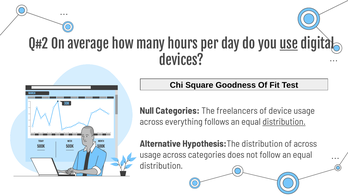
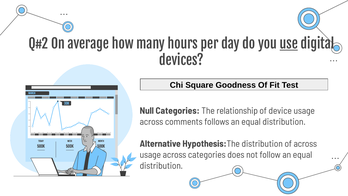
freelancers: freelancers -> relationship (237, 111)
everything: everything -> comments (184, 122)
distribution underline: present -> none (284, 122)
